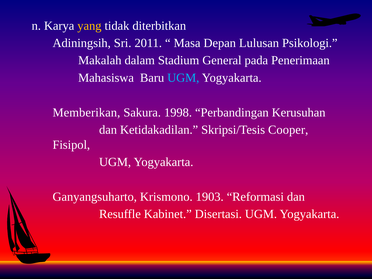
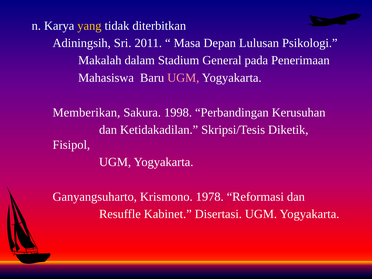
UGM colour: light blue -> pink (183, 78)
Cooper: Cooper -> Diketik (288, 130)
1903: 1903 -> 1978 (210, 197)
